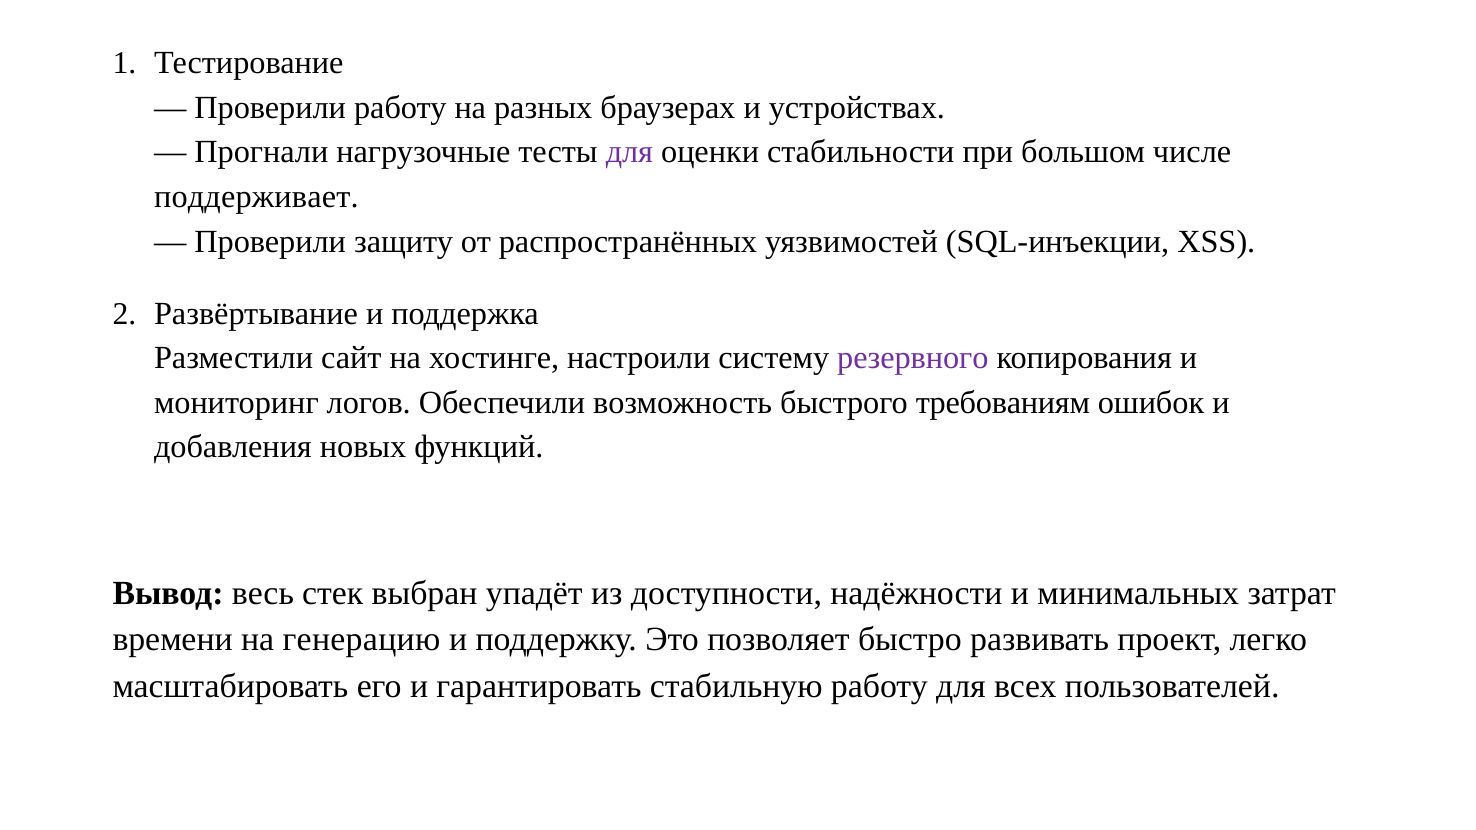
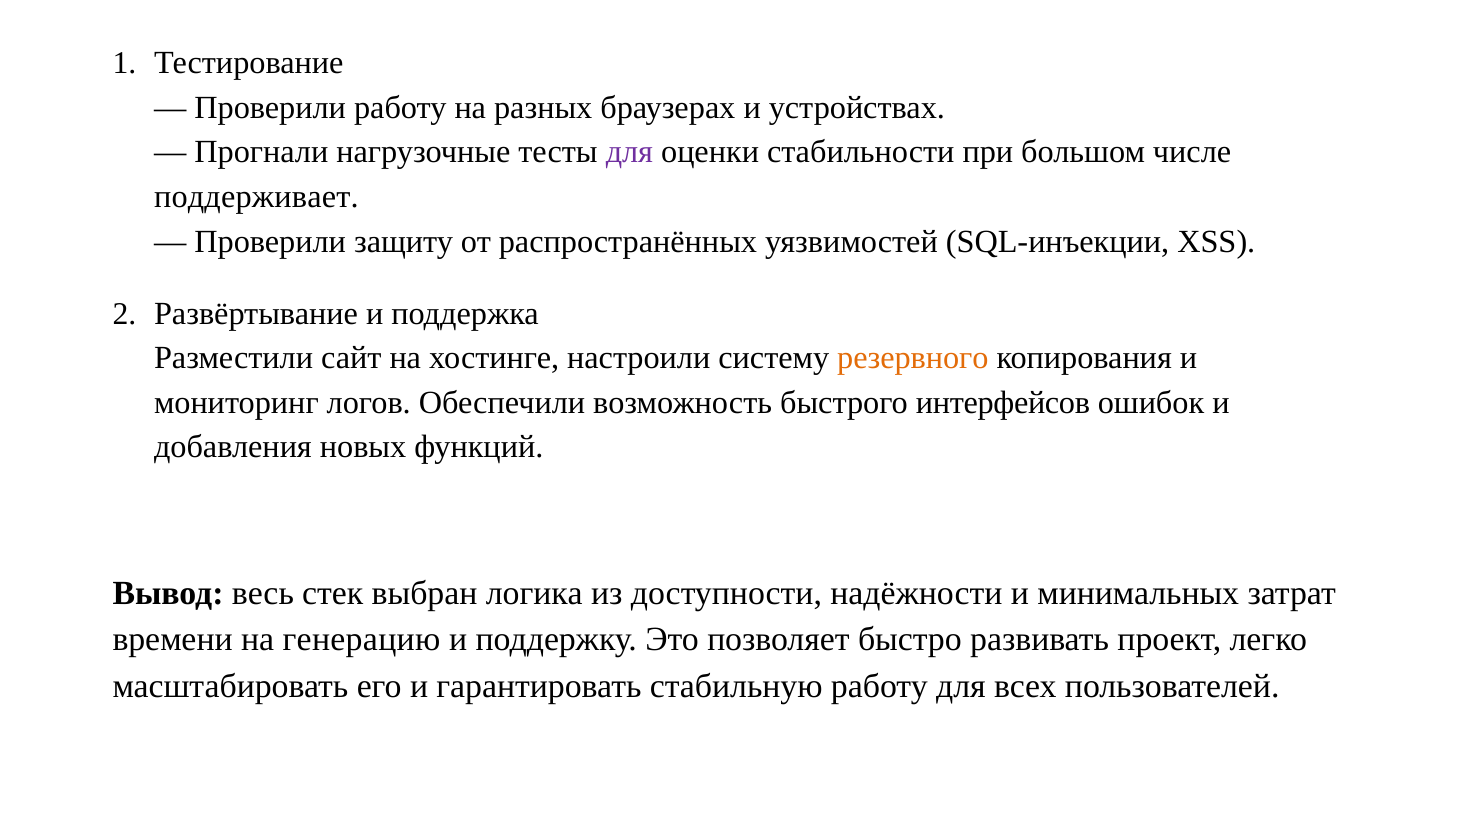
резервного colour: purple -> orange (913, 358)
требованиям: требованиям -> интерфейсов (1003, 403)
упадёт: упадёт -> логика (534, 593)
